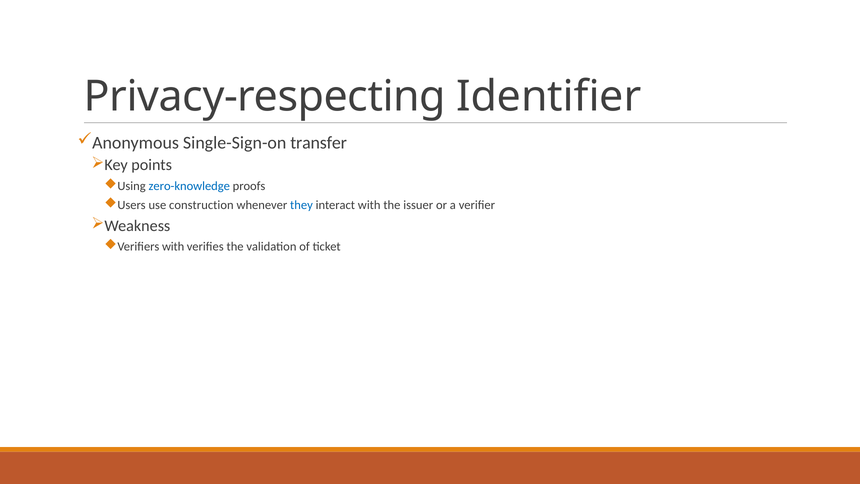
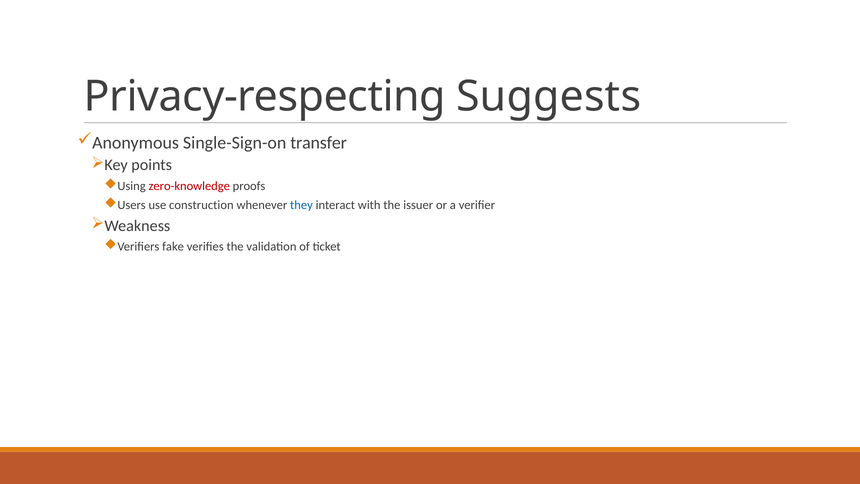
Identifier: Identifier -> Suggests (549, 96)
zero-knowledge colour: blue -> red (189, 186)
with: with -> fake (173, 247)
